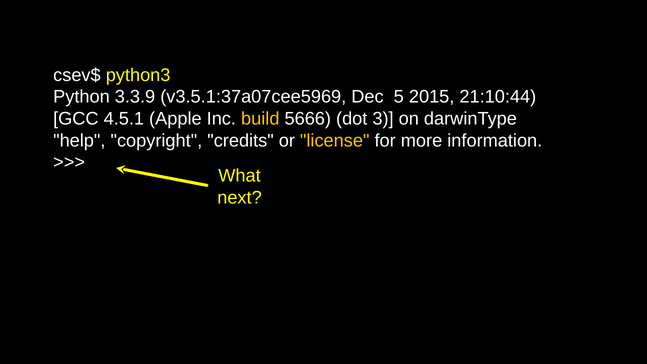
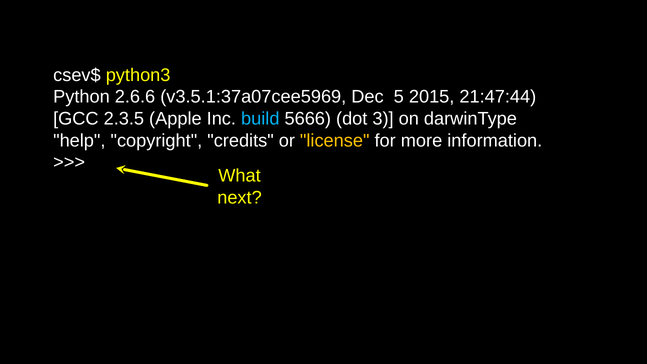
3.3.9: 3.3.9 -> 2.6.6 (135, 97)
21:10:44: 21:10:44 -> 21:47:44 (498, 97)
4.5.1: 4.5.1 -> 2.3.5 (124, 119)
build colour: yellow -> light blue (260, 119)
